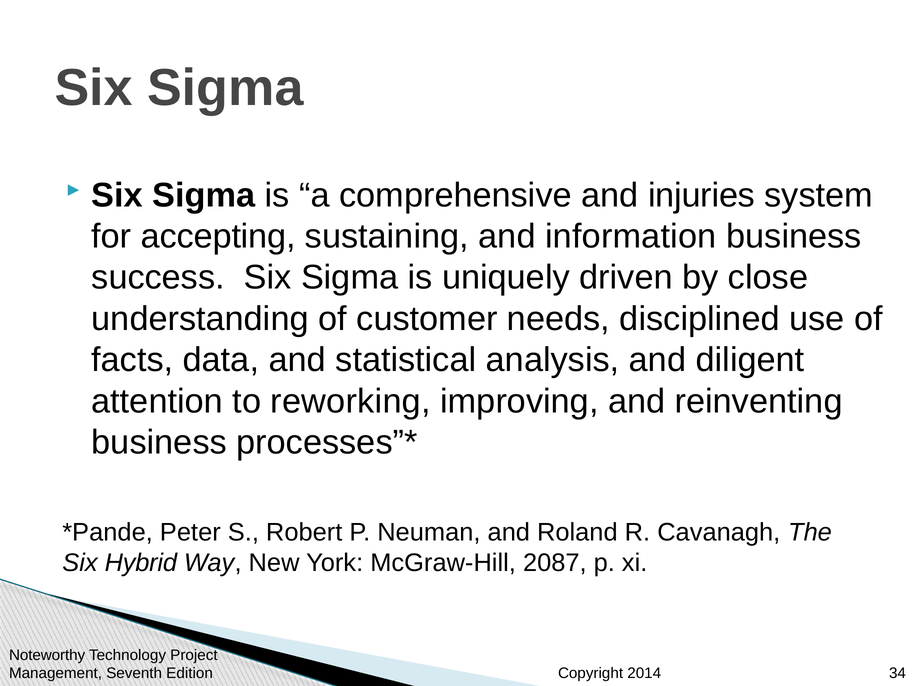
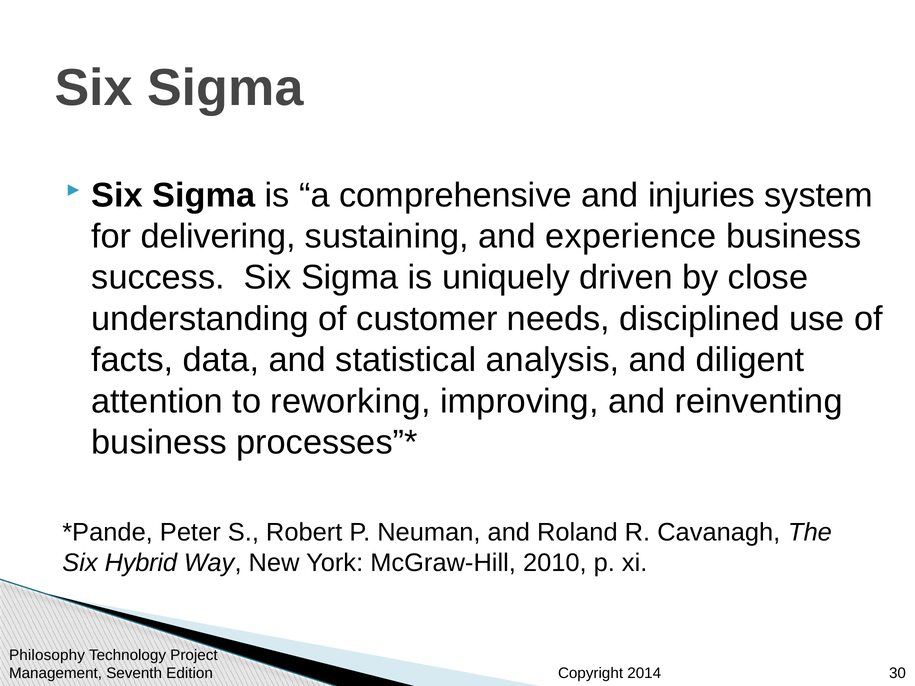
accepting: accepting -> delivering (218, 237)
information: information -> experience (631, 237)
2087: 2087 -> 2010 (555, 563)
Noteworthy: Noteworthy -> Philosophy (47, 655)
34: 34 -> 30 (898, 674)
